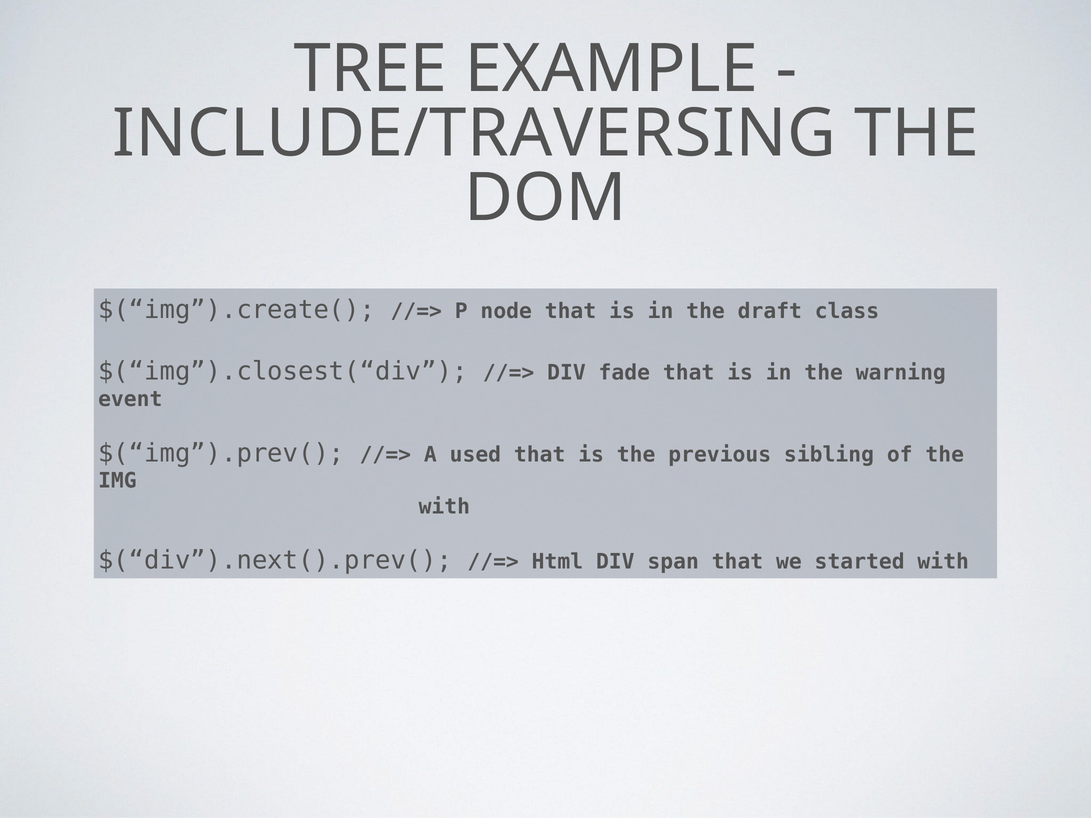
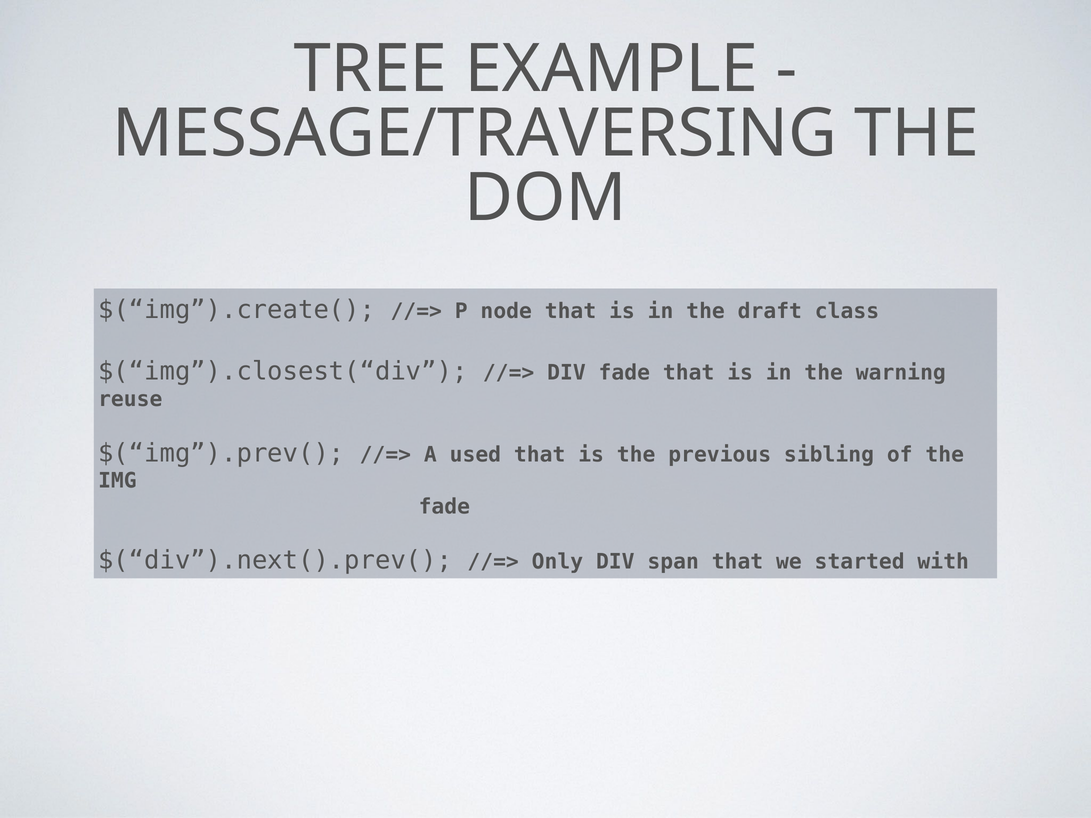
INCLUDE/TRAVERSING: INCLUDE/TRAVERSING -> MESSAGE/TRAVERSING (475, 134)
event: event -> reuse (130, 399)
with: with -> fade (444, 507)
Html: Html -> Only (557, 562)
